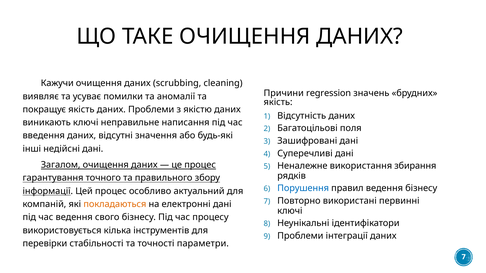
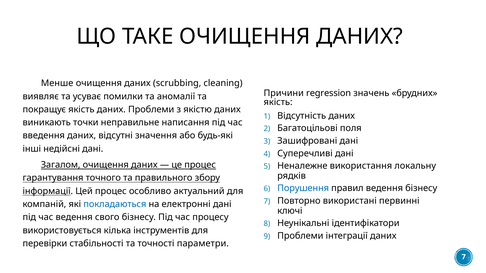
Кажучи: Кажучи -> Менше (57, 83)
виникають ключі: ключі -> точки (86, 123)
збирання: збирання -> локальну (415, 166)
покладаються colour: orange -> blue (115, 204)
